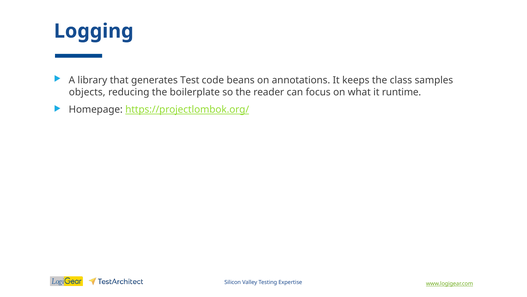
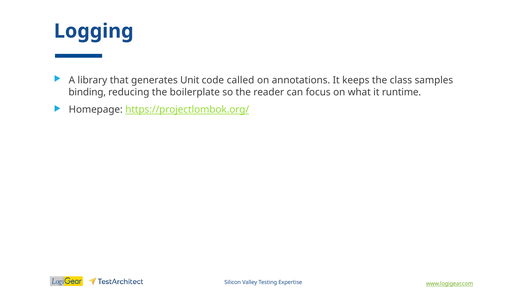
Test: Test -> Unit (190, 80)
beans: beans -> called (241, 80)
objects: objects -> binding (87, 92)
